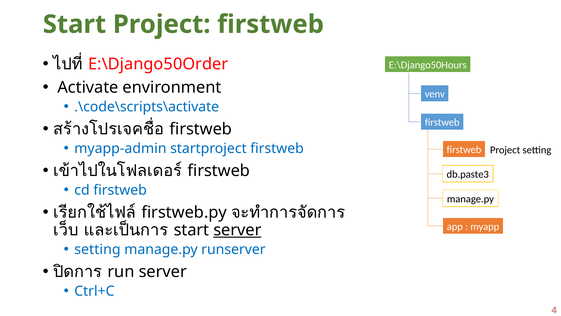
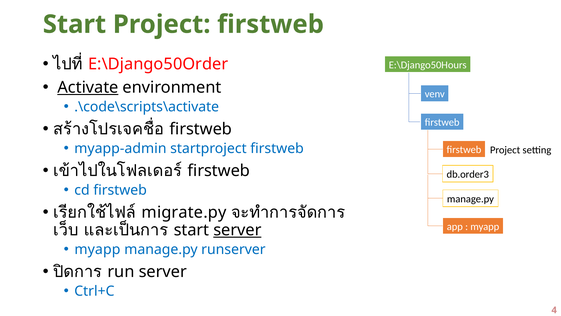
Activate underline: none -> present (88, 87)
db.paste3: db.paste3 -> db.order3 (468, 174)
firstweb.py: firstweb.py -> migrate.py (184, 212)
setting: setting -> myapp (97, 249)
